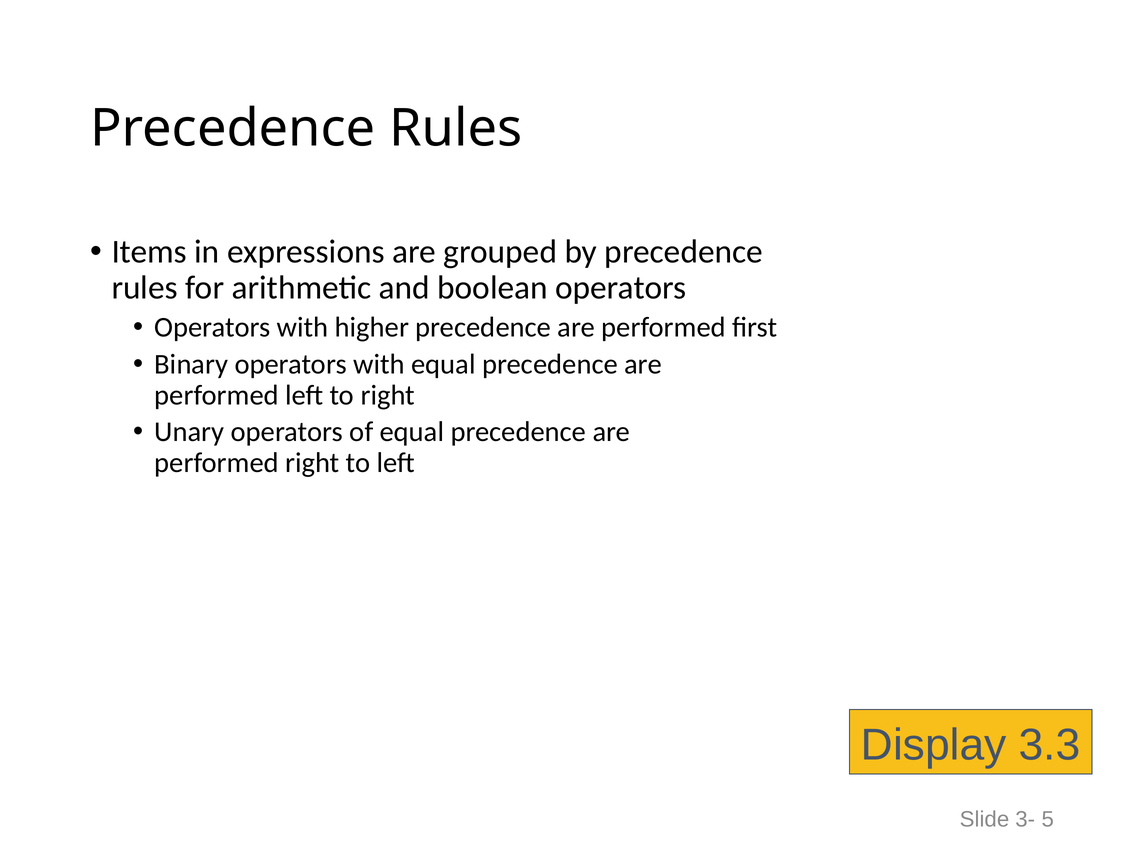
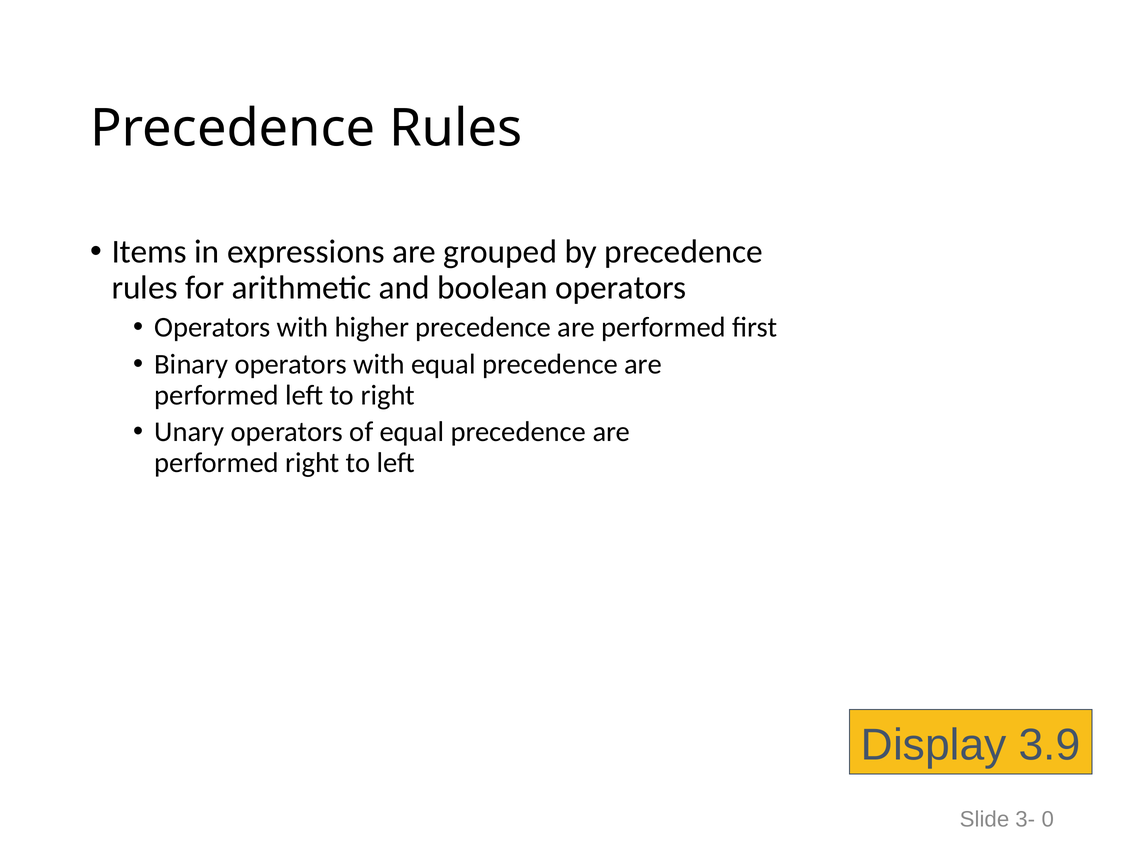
3.3: 3.3 -> 3.9 (1050, 745)
5: 5 -> 0 (1048, 820)
